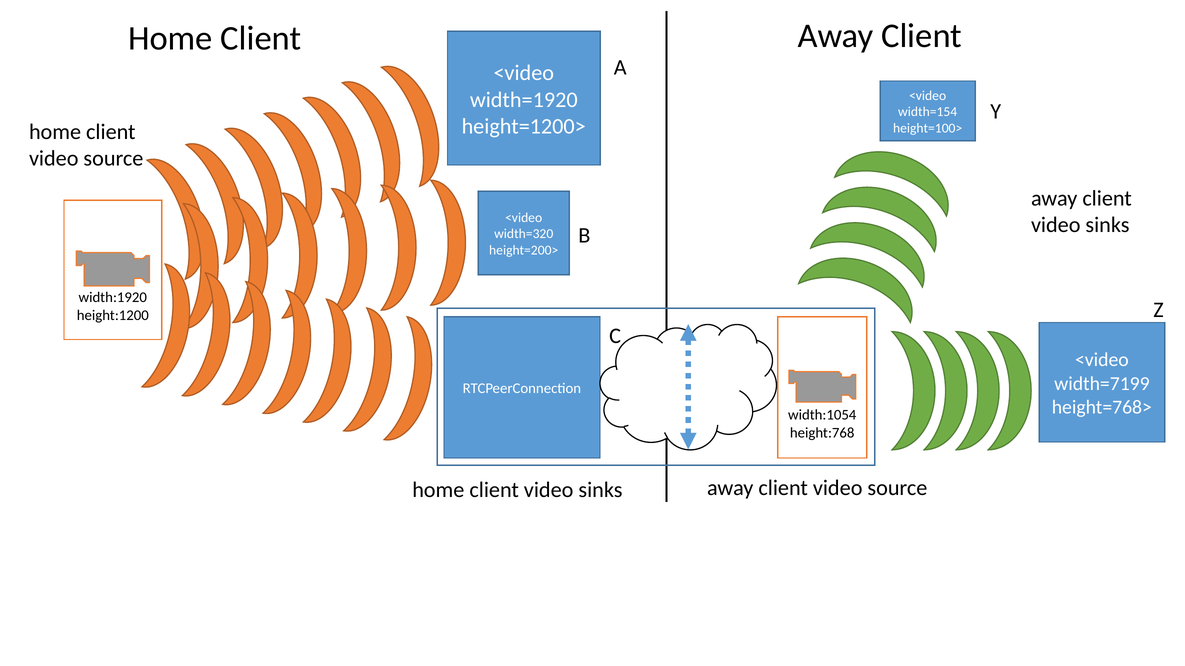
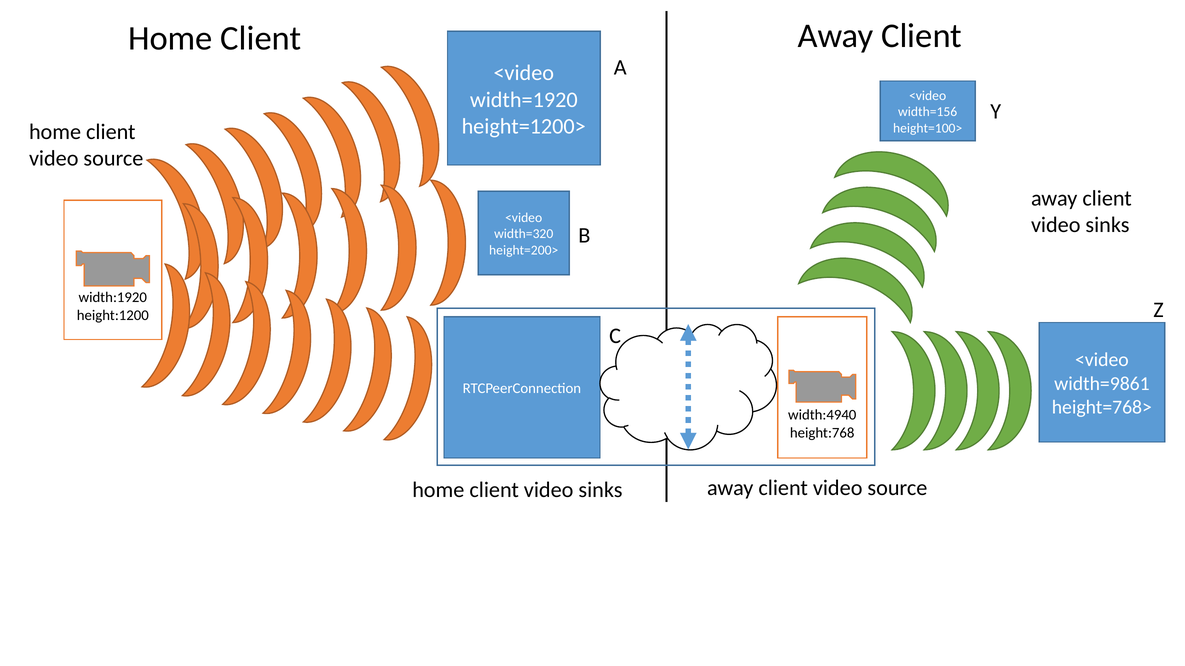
width=154: width=154 -> width=156 (928, 112)
width=7199: width=7199 -> width=9861 (1102, 384)
width:1054: width:1054 -> width:4940 (822, 415)
